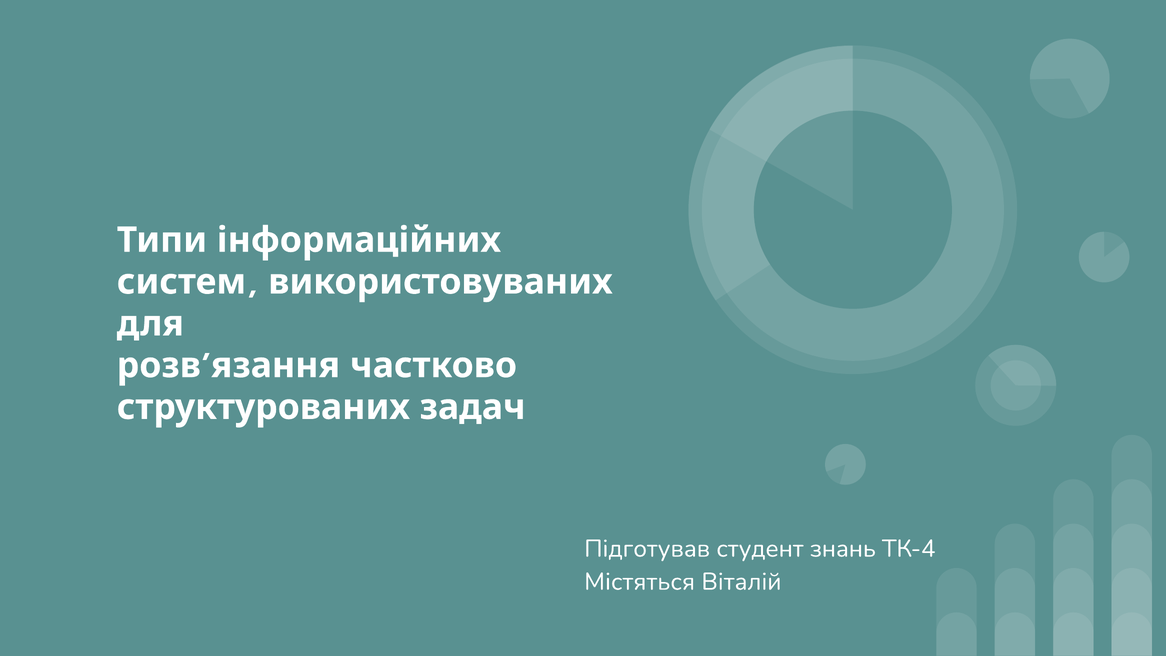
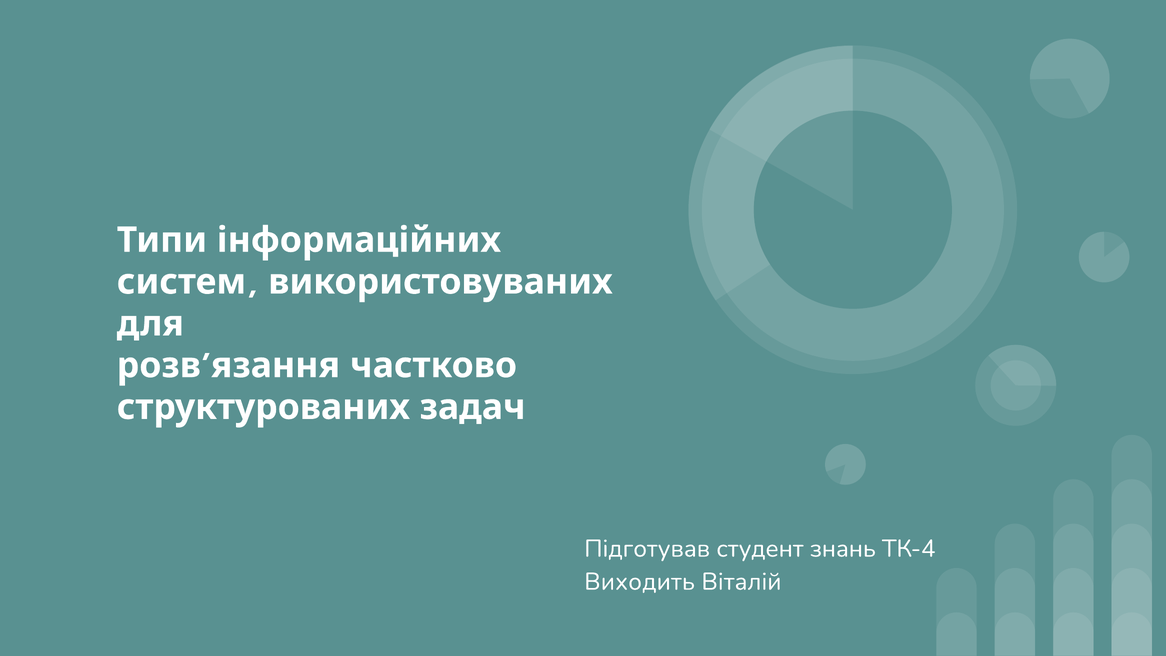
Містяться: Містяться -> Виходить (640, 582)
